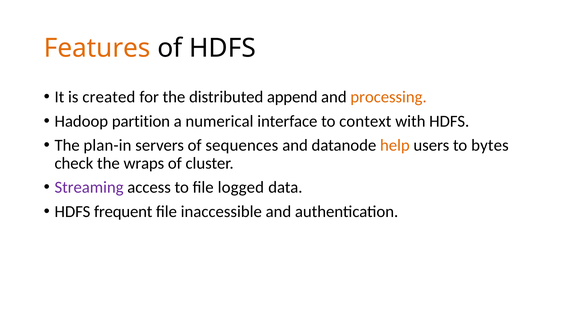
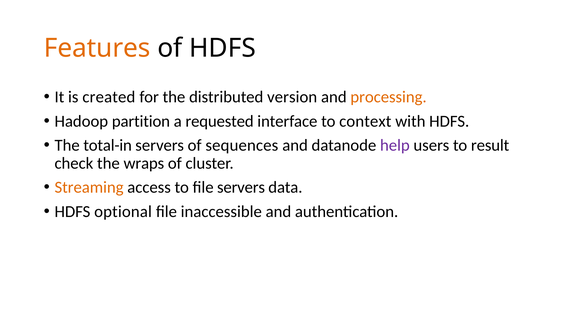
append: append -> version (292, 97)
numerical: numerical -> requested (220, 121)
plan-in: plan-in -> total-in (108, 145)
help colour: orange -> purple (395, 145)
bytes: bytes -> result (490, 145)
Streaming colour: purple -> orange (89, 187)
file logged: logged -> servers (241, 187)
frequent: frequent -> optional (123, 211)
